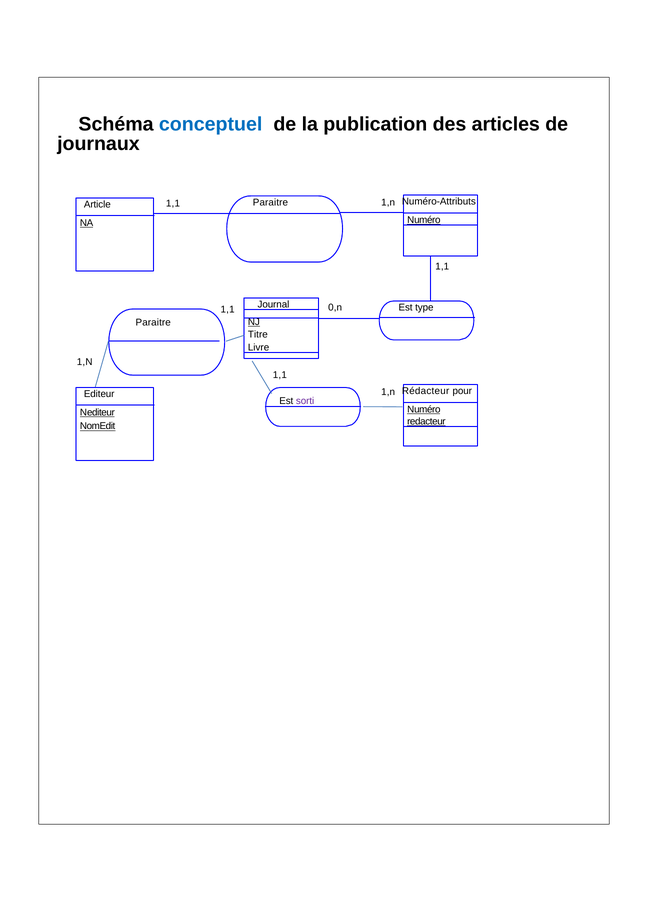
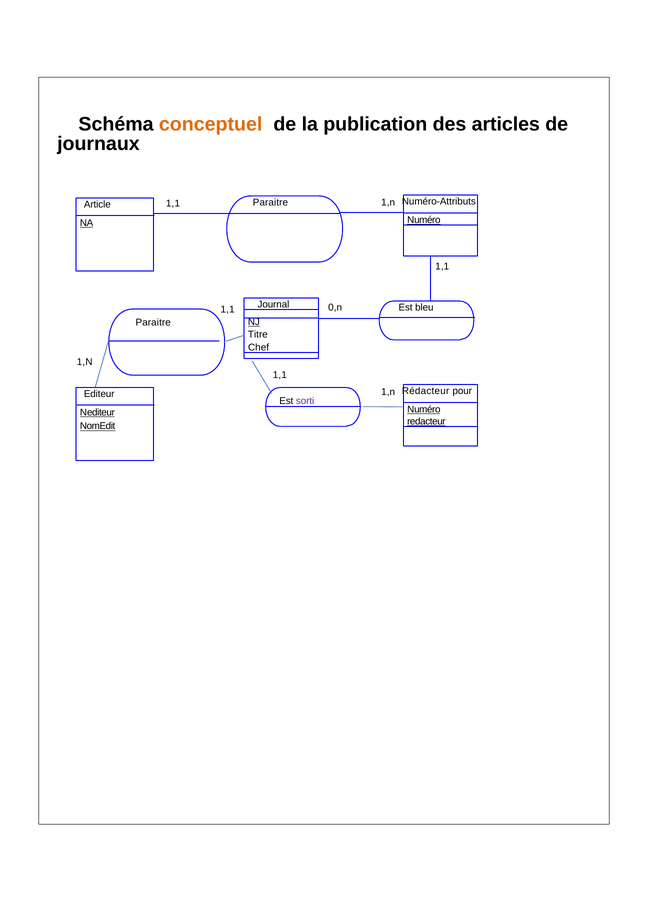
conceptuel colour: blue -> orange (211, 124)
type: type -> bleu (424, 307)
Livre: Livre -> Chef (259, 347)
